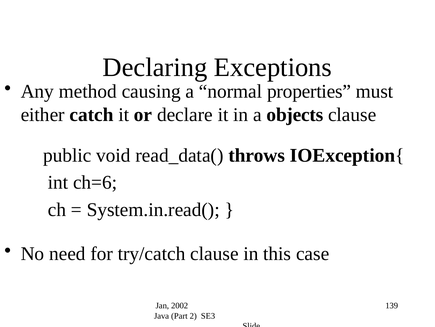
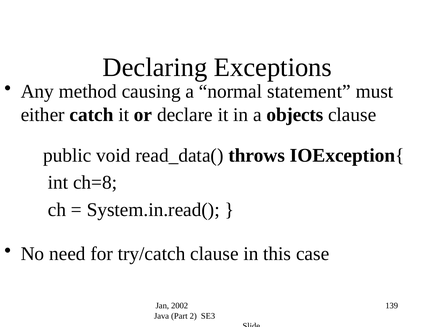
properties: properties -> statement (309, 91)
ch=6: ch=6 -> ch=8 (95, 182)
